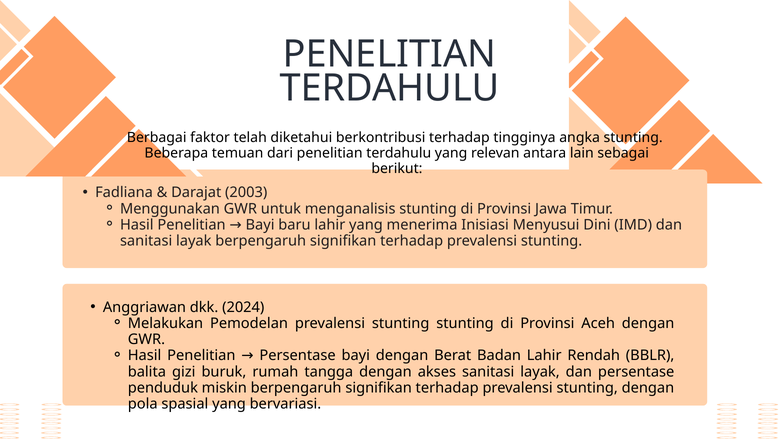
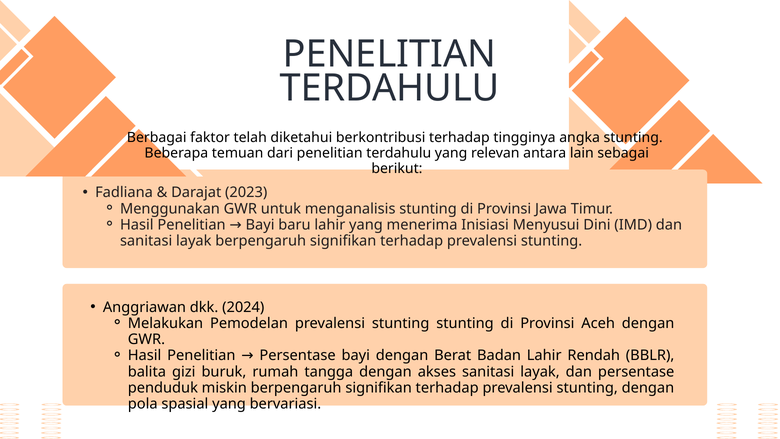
2003: 2003 -> 2023 (246, 193)
